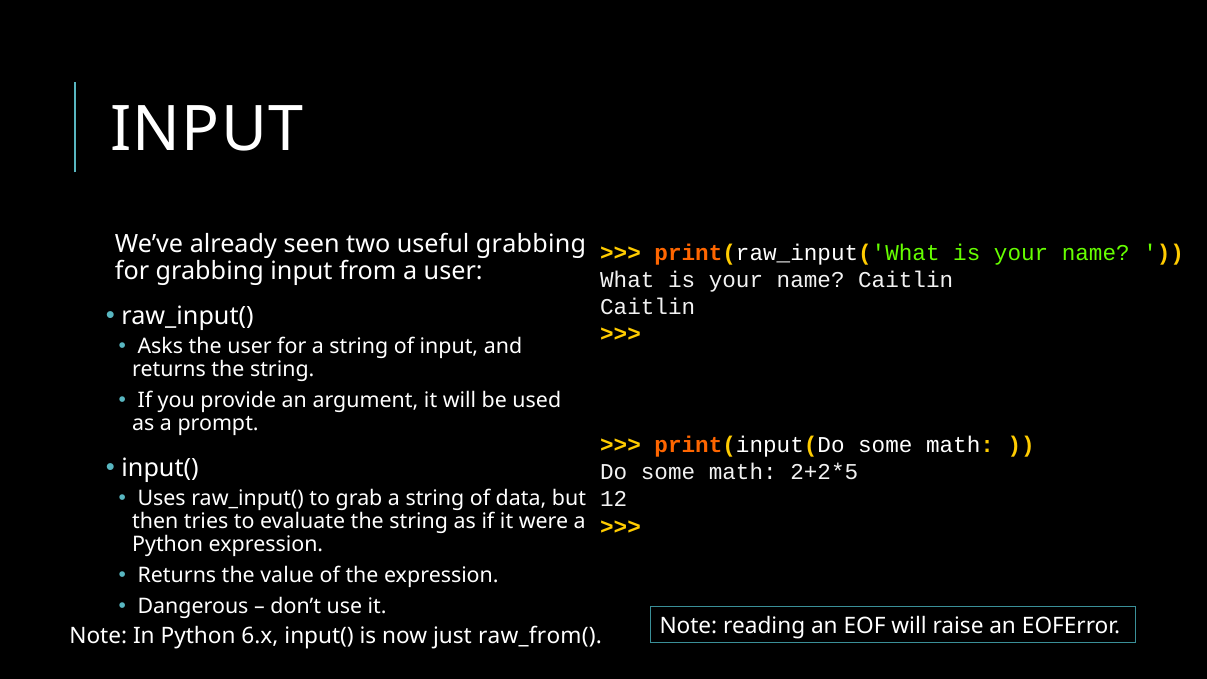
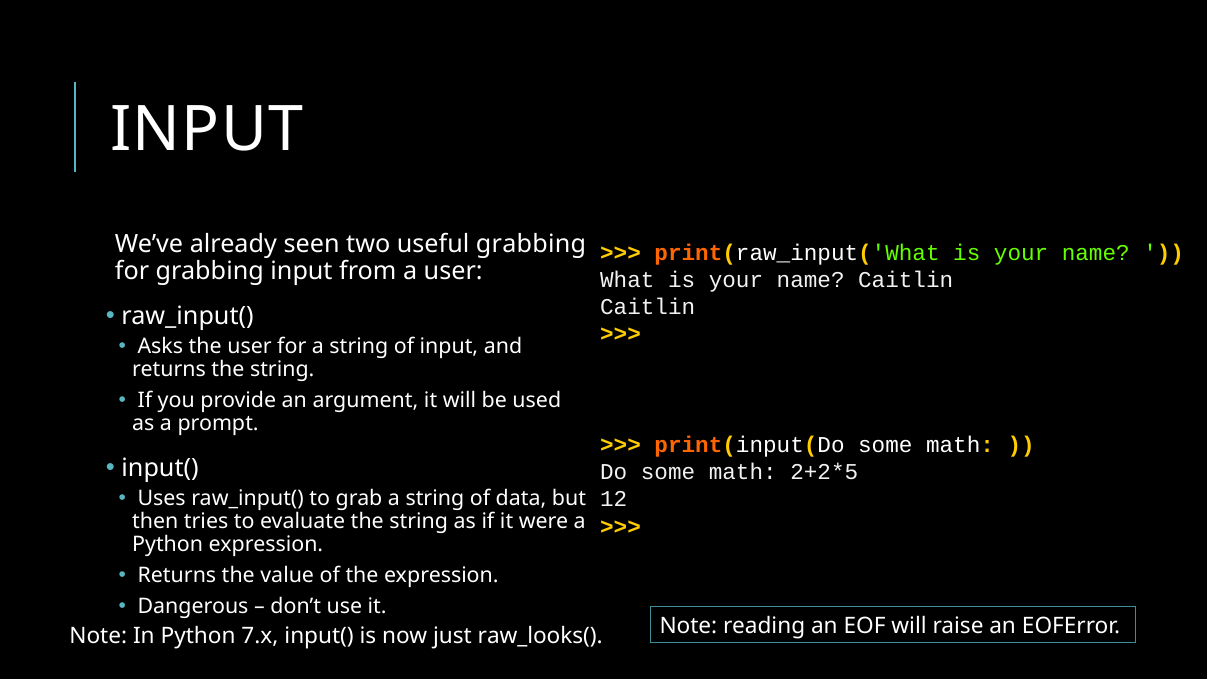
6.x: 6.x -> 7.x (260, 636)
raw_from(: raw_from( -> raw_looks( (540, 636)
